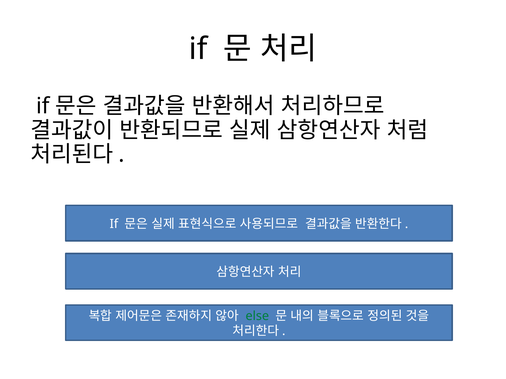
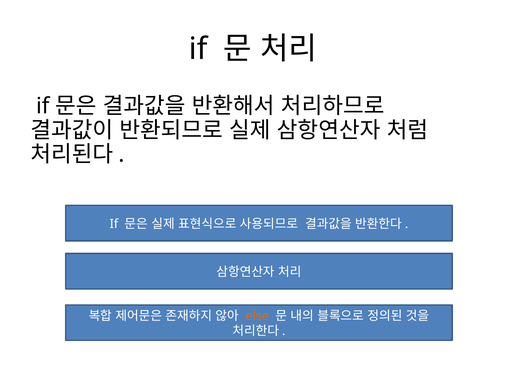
else colour: green -> orange (257, 316)
